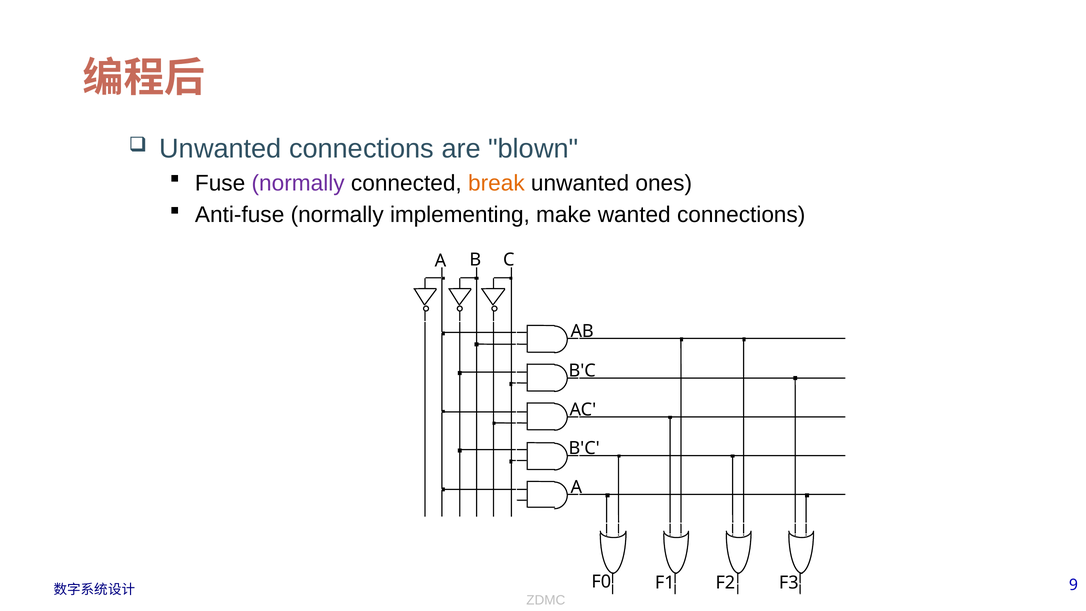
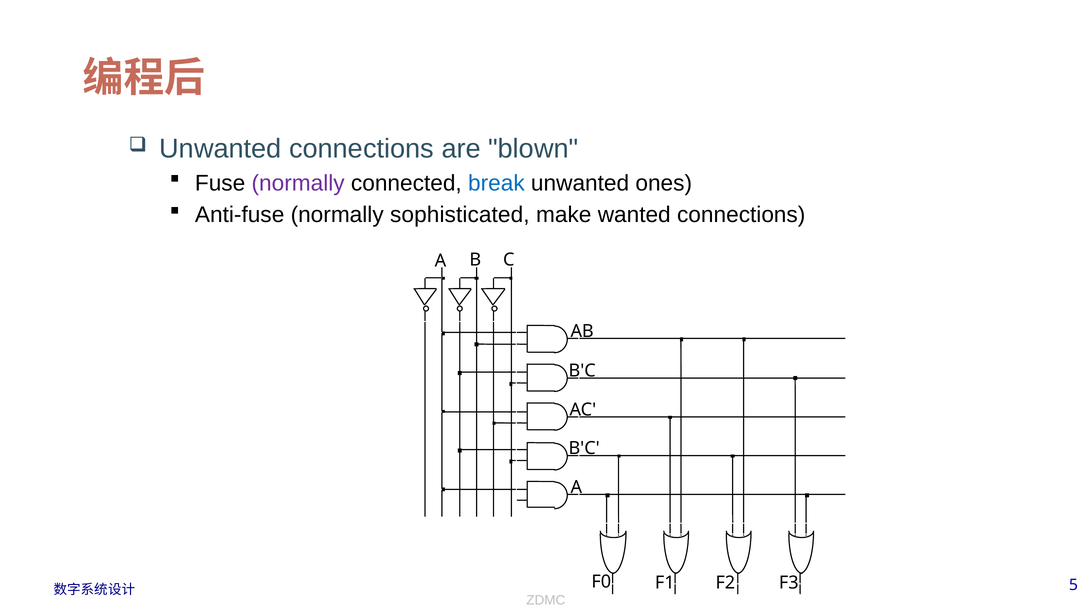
break colour: orange -> blue (496, 183)
implementing: implementing -> sophisticated (460, 215)
9: 9 -> 5 (1073, 585)
